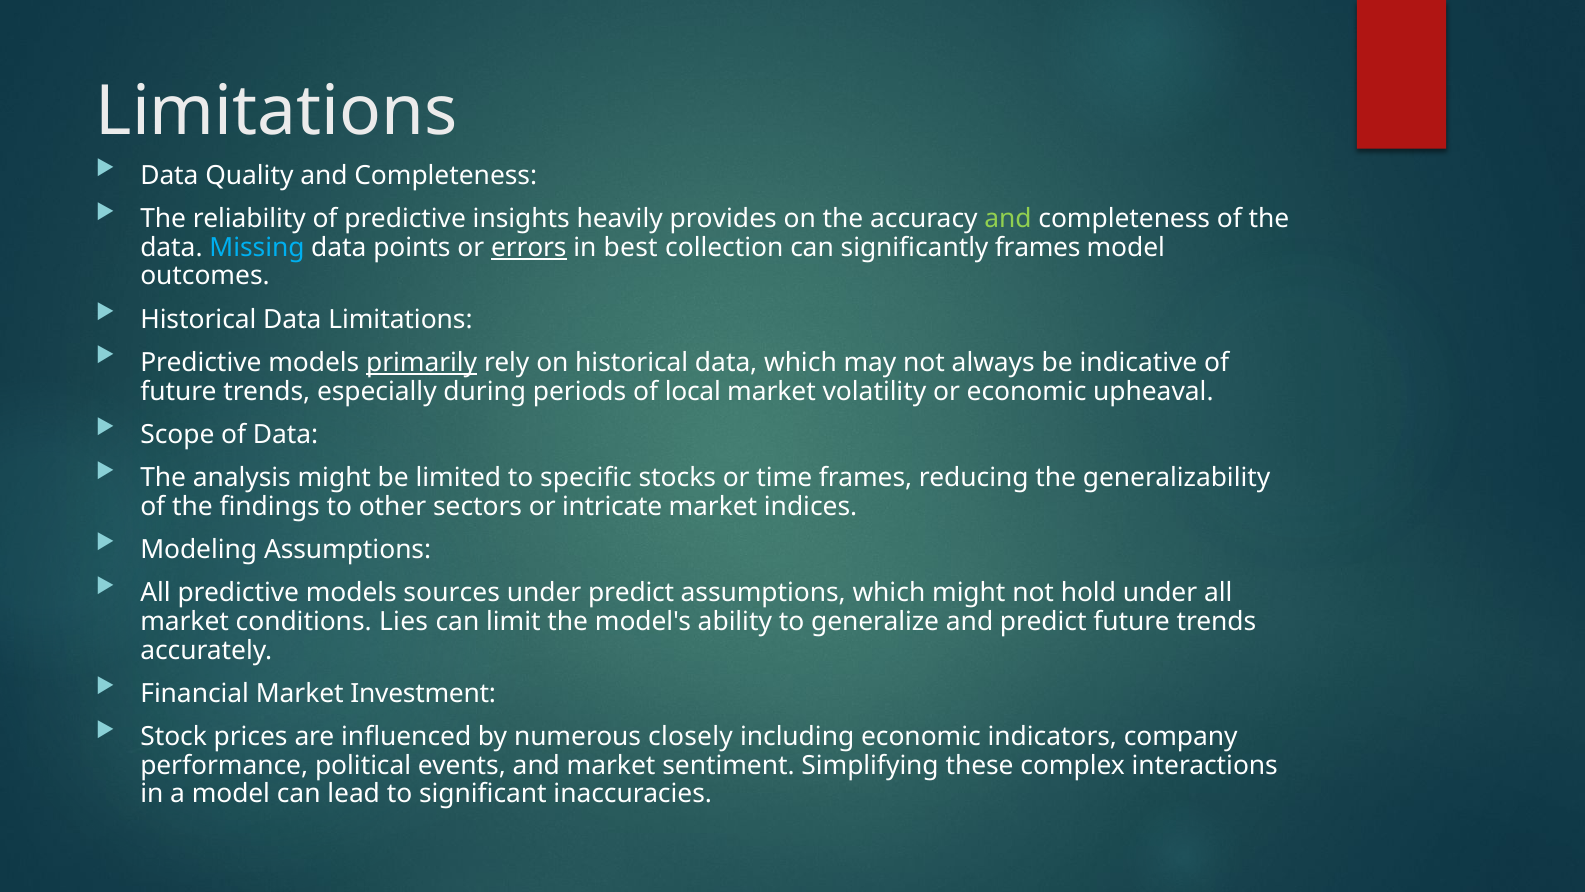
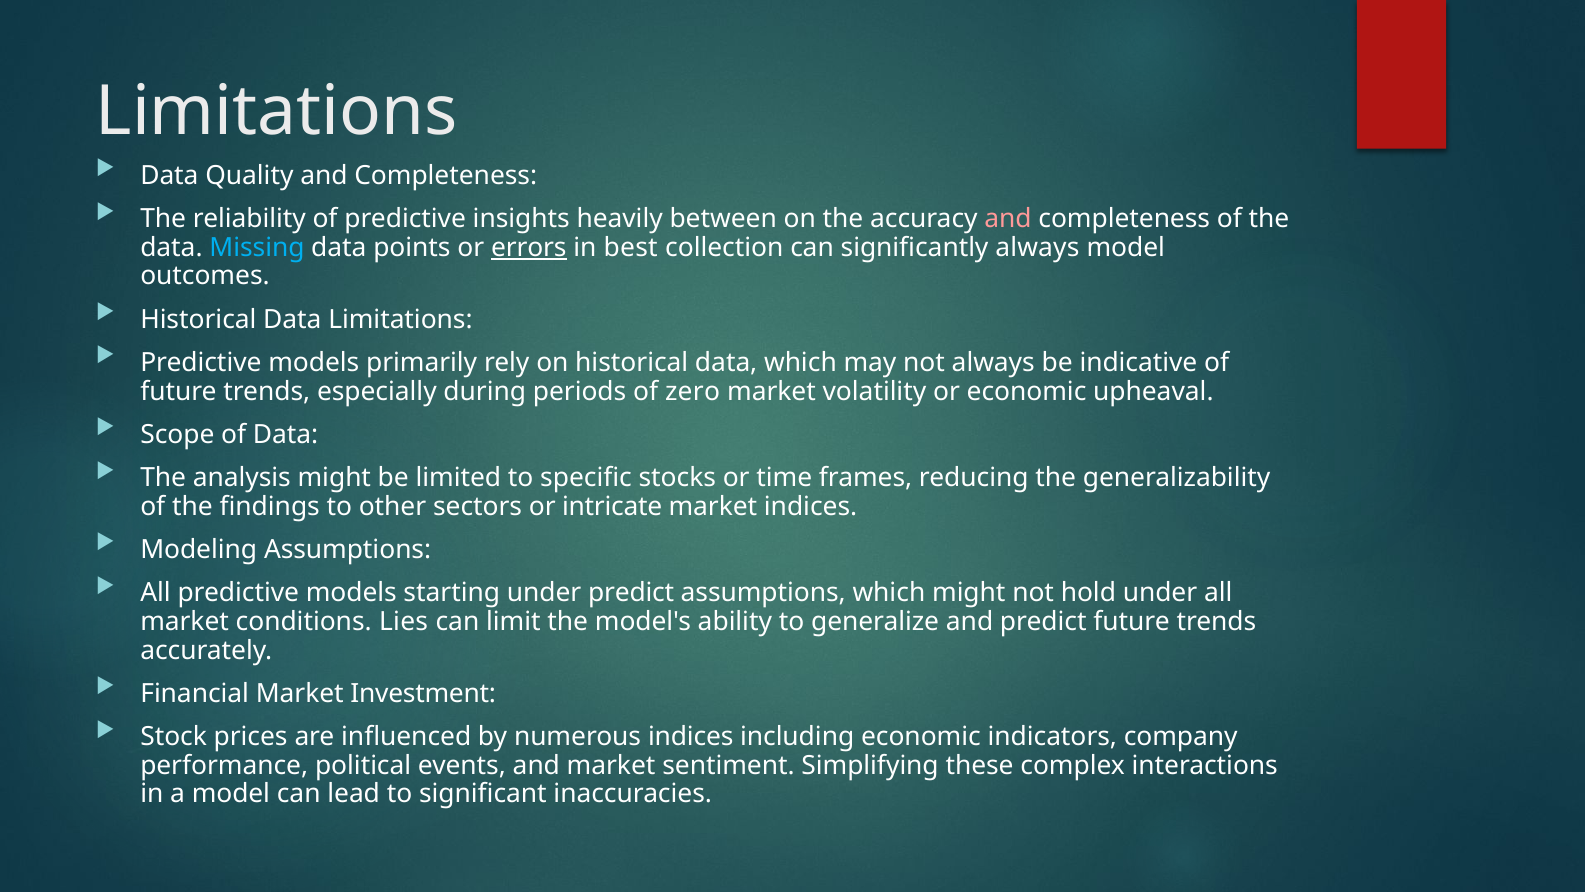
provides: provides -> between (723, 219)
and colour: light green -> pink (1008, 219)
significantly frames: frames -> always (1037, 247)
primarily underline: present -> none (422, 363)
local: local -> zero (693, 391)
sources: sources -> starting (452, 593)
numerous closely: closely -> indices (691, 737)
